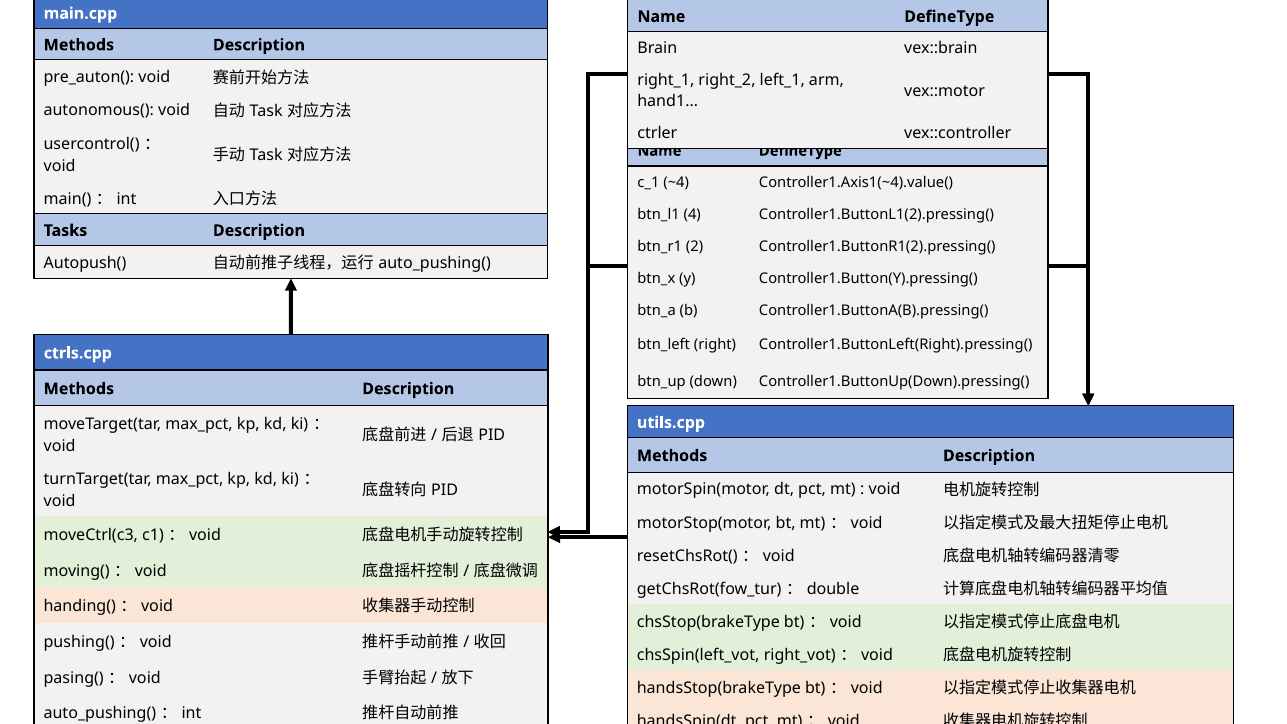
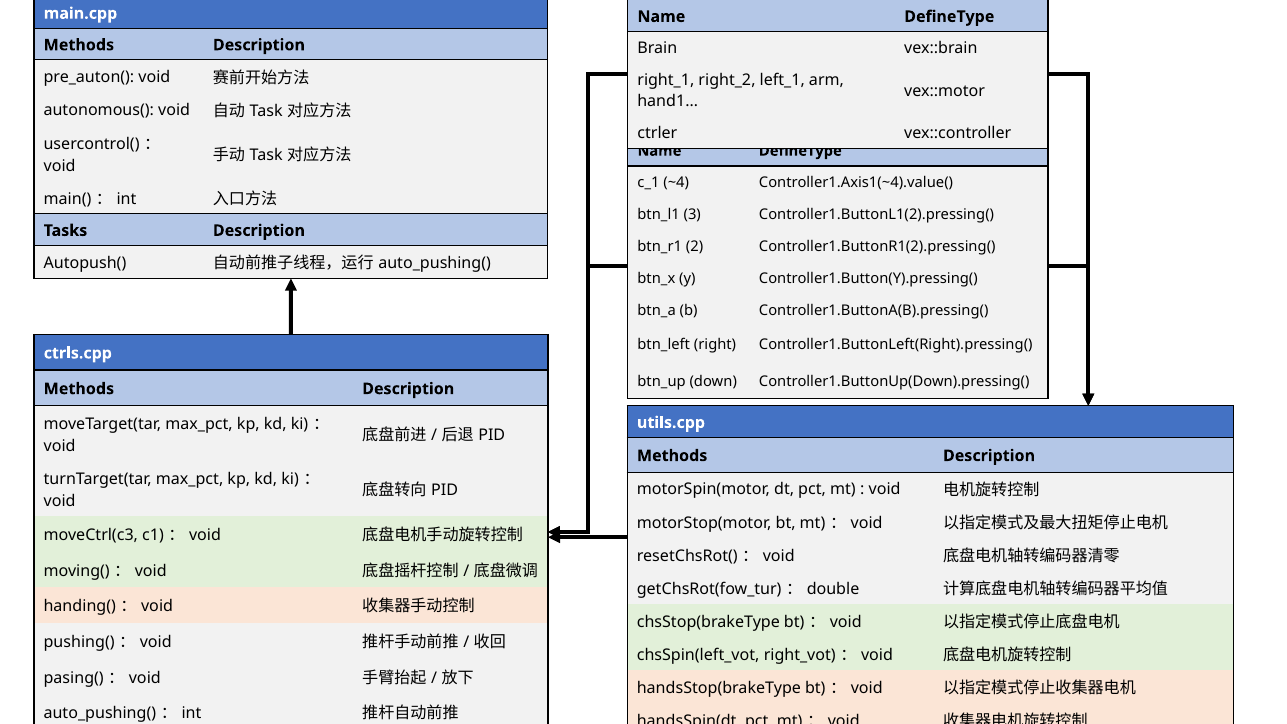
4: 4 -> 3 (692, 215)
